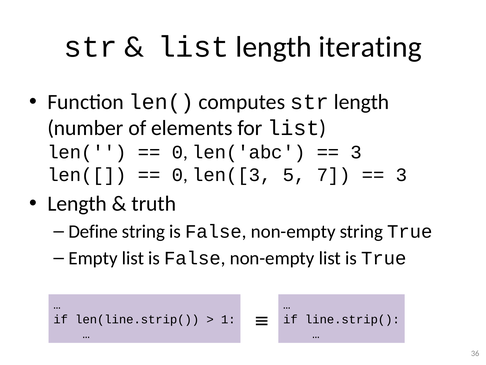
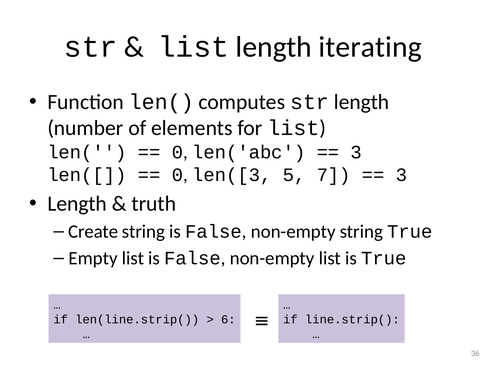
Define: Define -> Create (93, 231)
1: 1 -> 6 (228, 319)
